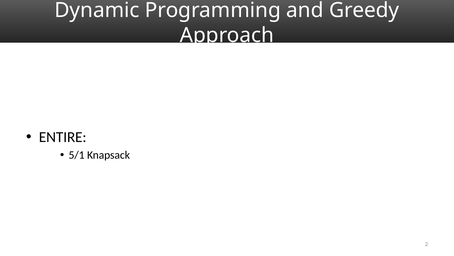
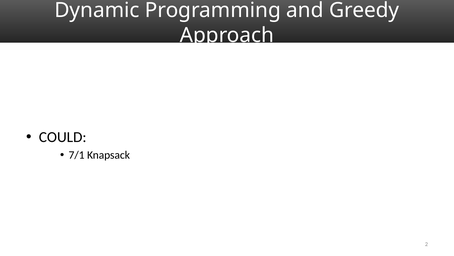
ENTIRE: ENTIRE -> COULD (63, 137)
5/1: 5/1 -> 7/1 (77, 155)
